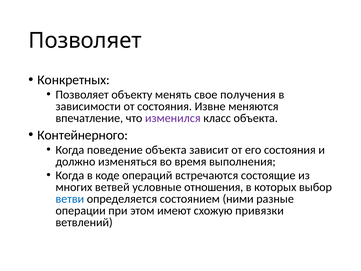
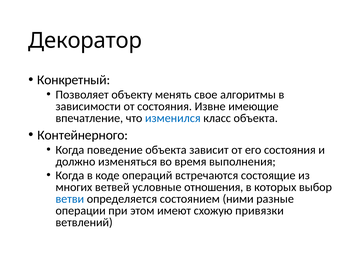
Позволяет: Позволяет -> Декоратор (85, 40)
Конкретных: Конкретных -> Конкретный (74, 80)
получения: получения -> алгоритмы (248, 95)
меняются: меняются -> имеющие (253, 106)
изменился colour: purple -> blue (173, 118)
